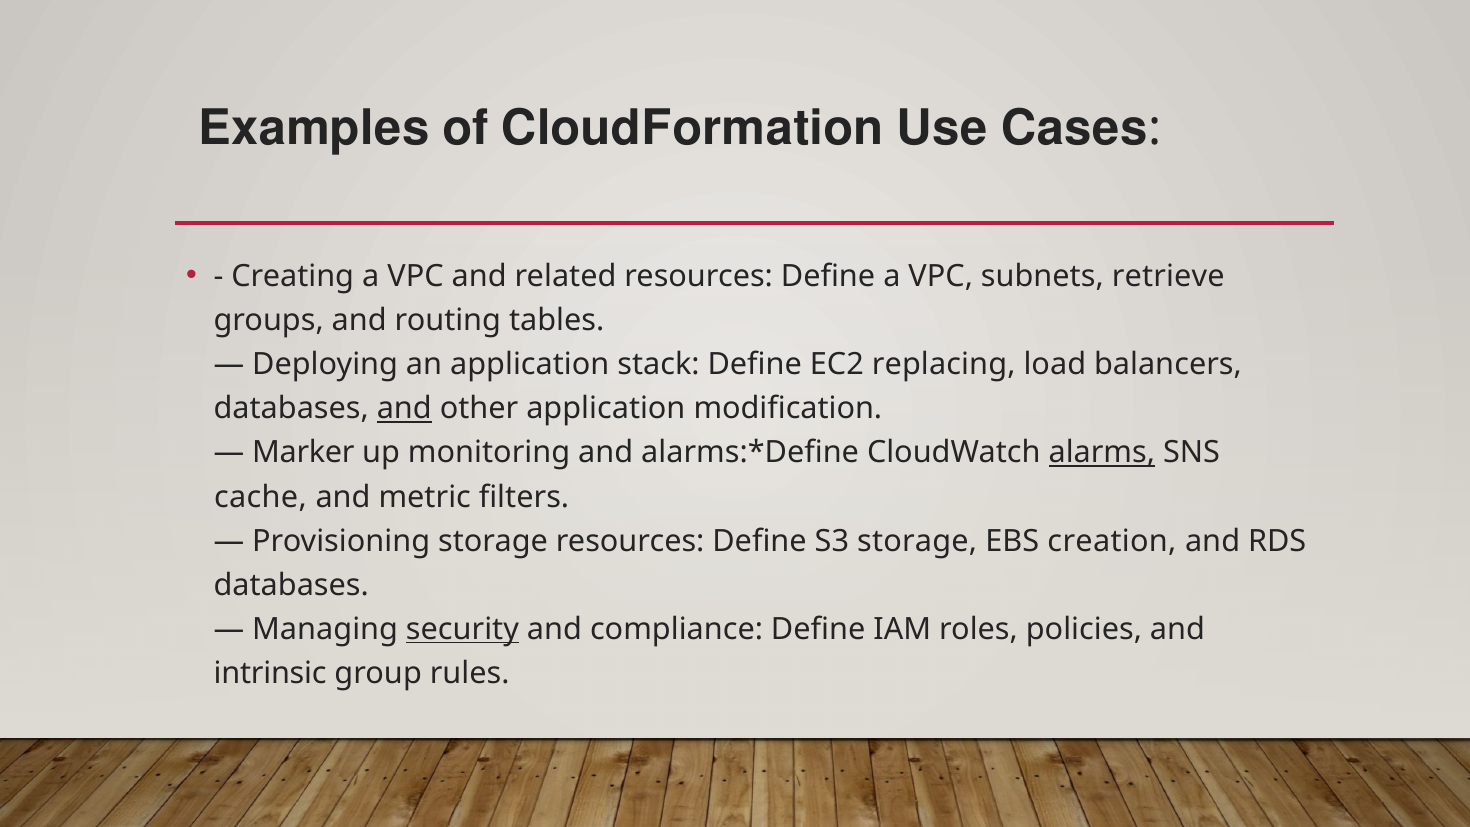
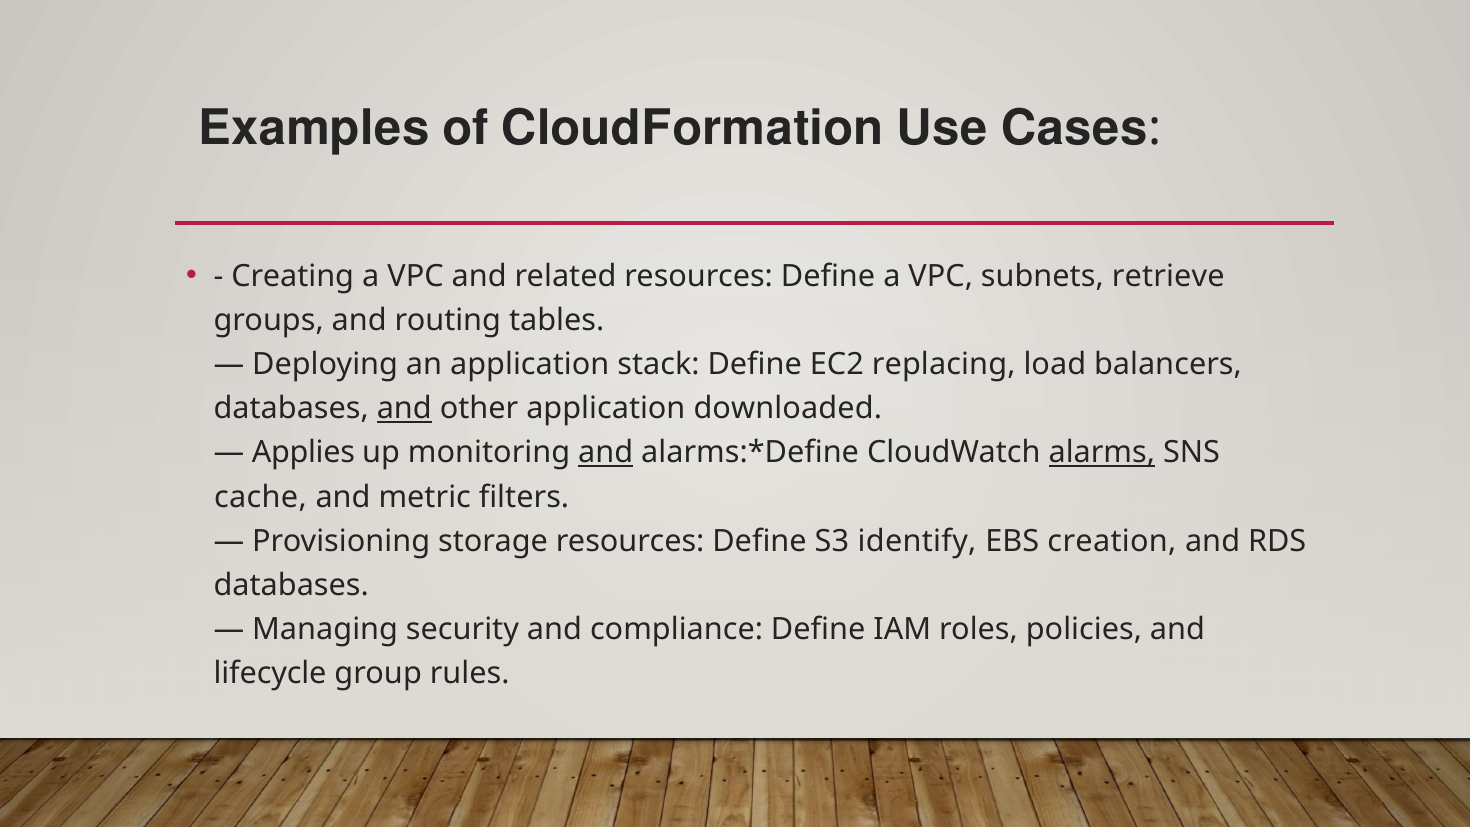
modification: modification -> downloaded (788, 409)
Marker: Marker -> Applies (303, 453)
and underline: none -> present (606, 453)
S3 storage: storage -> identify (917, 541)
security underline: present -> none (462, 629)
intrinsic: intrinsic -> lifecycle (270, 673)
